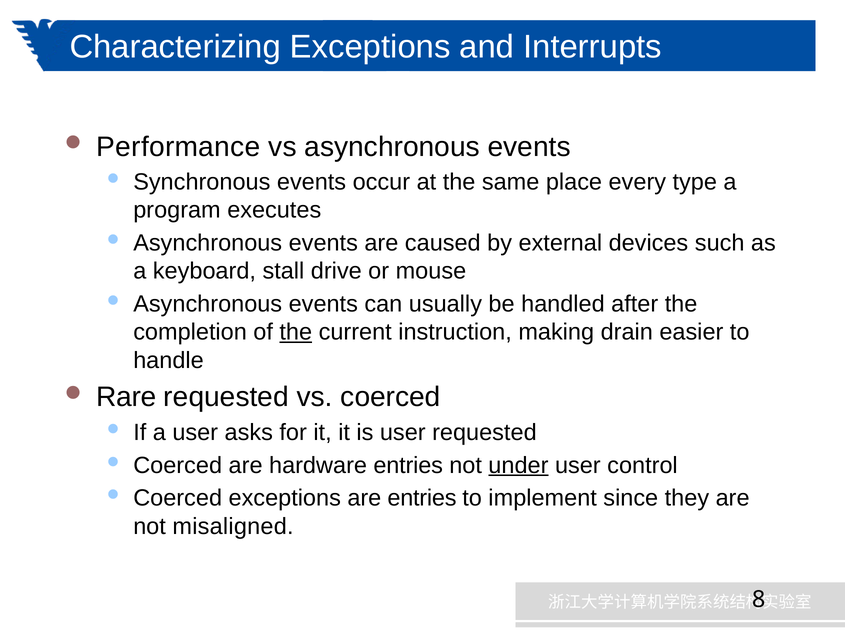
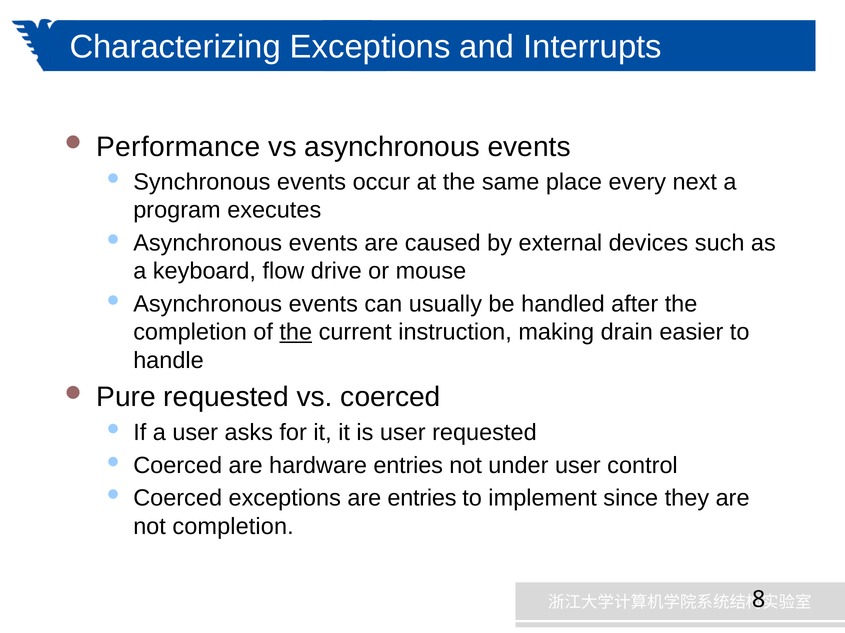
type: type -> next (695, 182)
stall: stall -> flow (283, 271)
Rare: Rare -> Pure (126, 398)
under underline: present -> none (518, 466)
not misaligned: misaligned -> completion (233, 527)
